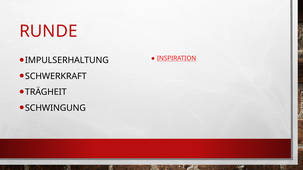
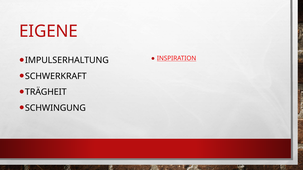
RUNDE: RUNDE -> EIGENE (49, 31)
